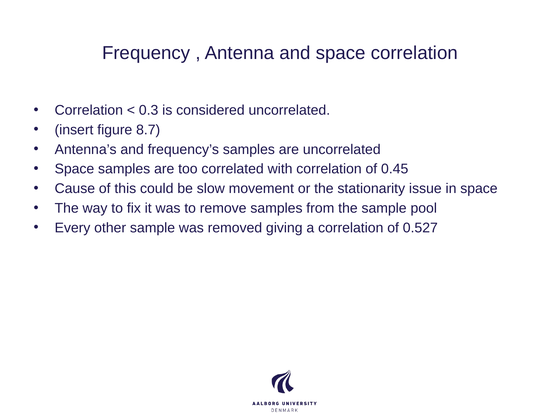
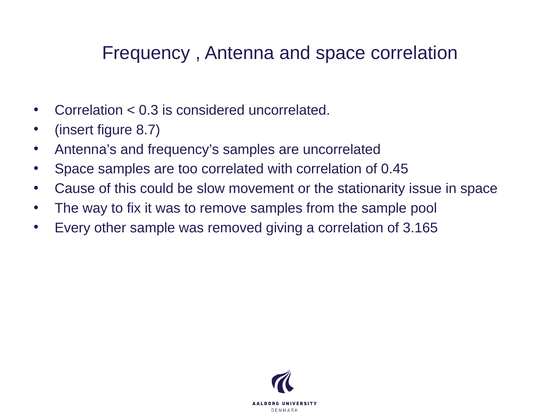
0.527: 0.527 -> 3.165 (420, 228)
